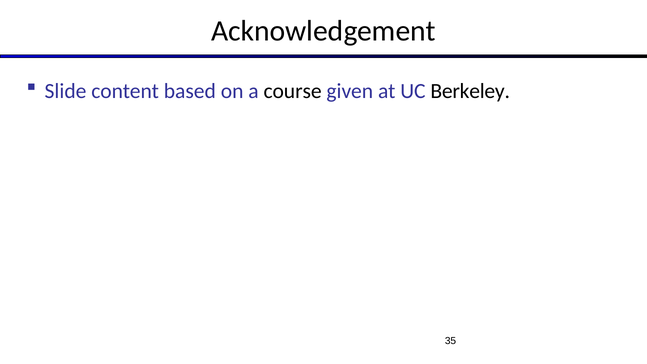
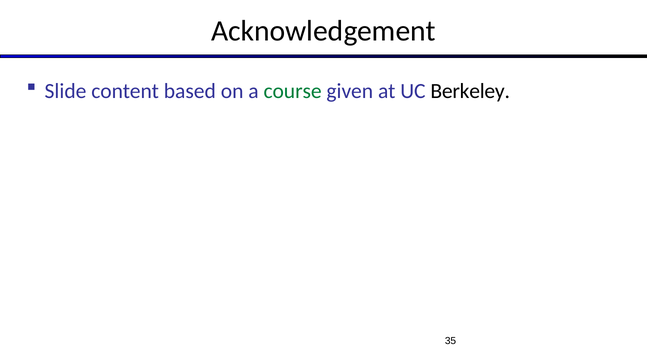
course colour: black -> green (293, 91)
